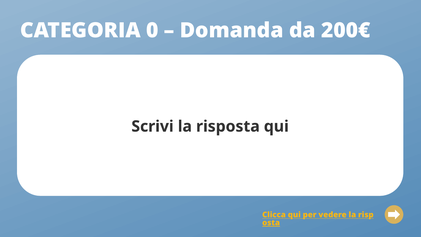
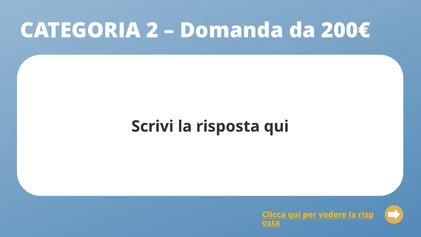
0: 0 -> 2 (152, 31)
